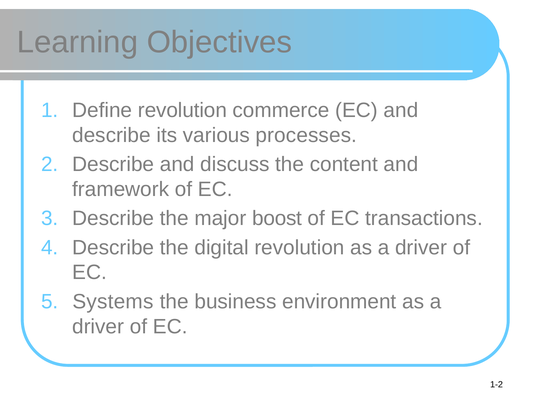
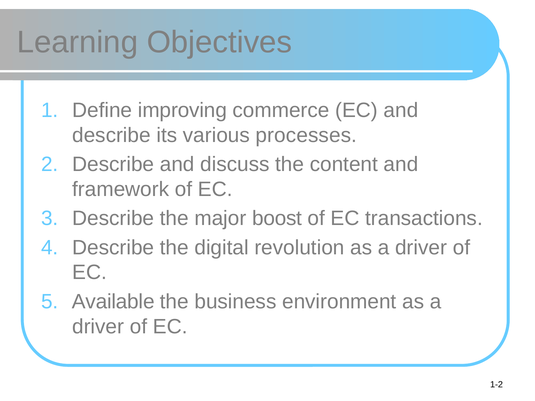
Define revolution: revolution -> improving (182, 110)
Systems: Systems -> Available (113, 302)
